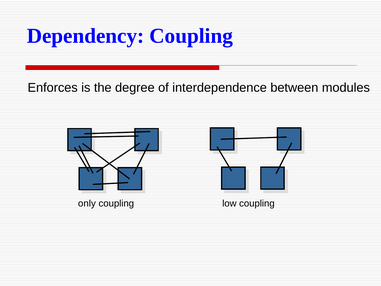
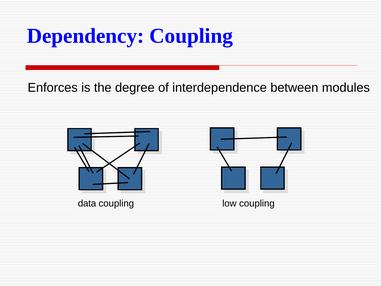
only: only -> data (87, 203)
